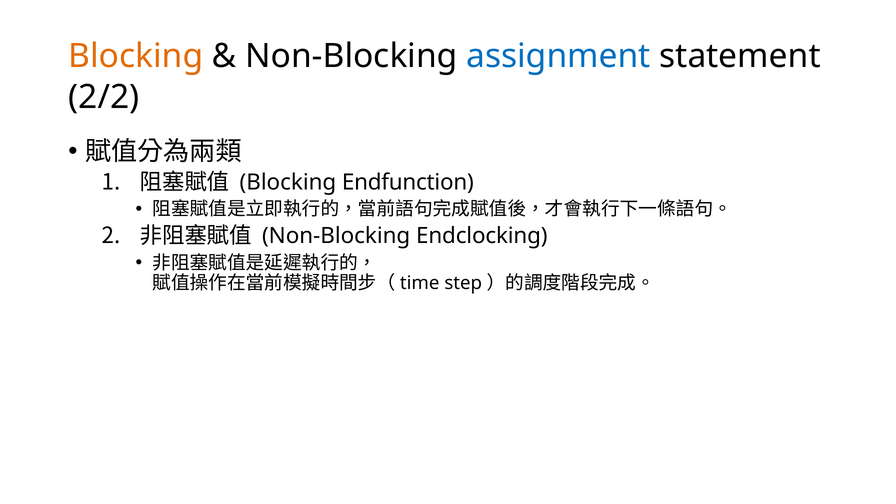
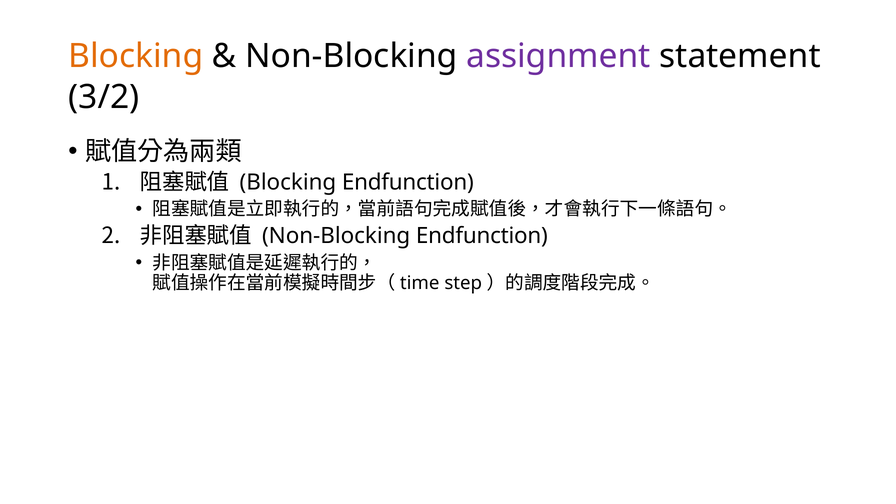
assignment colour: blue -> purple (558, 56)
2/2: 2/2 -> 3/2 (104, 97)
Non-Blocking Endclocking: Endclocking -> Endfunction (482, 236)
